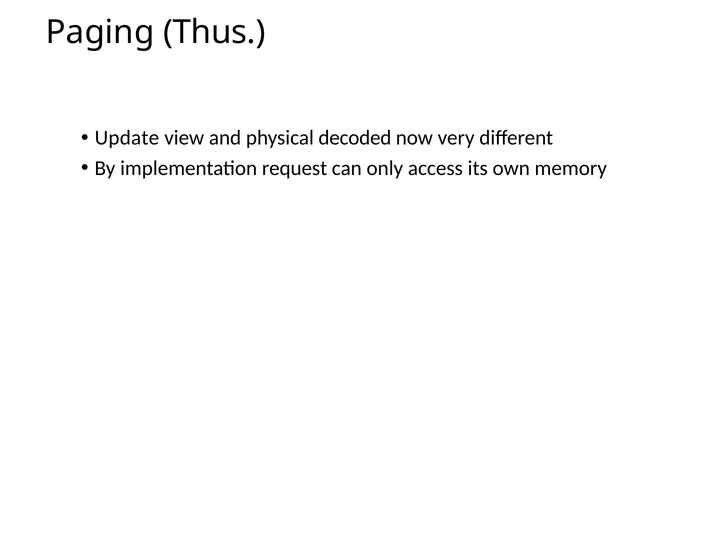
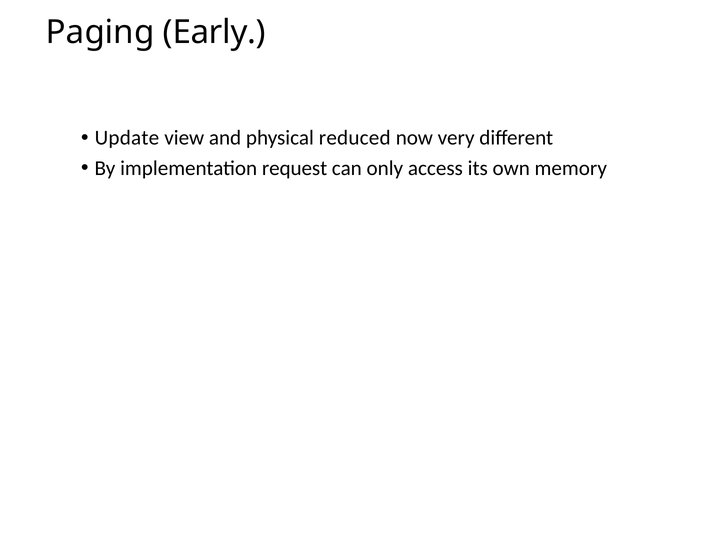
Thus: Thus -> Early (214, 32)
decoded: decoded -> reduced (355, 138)
